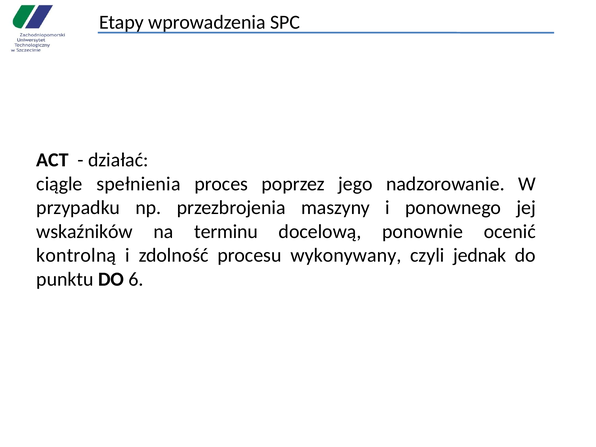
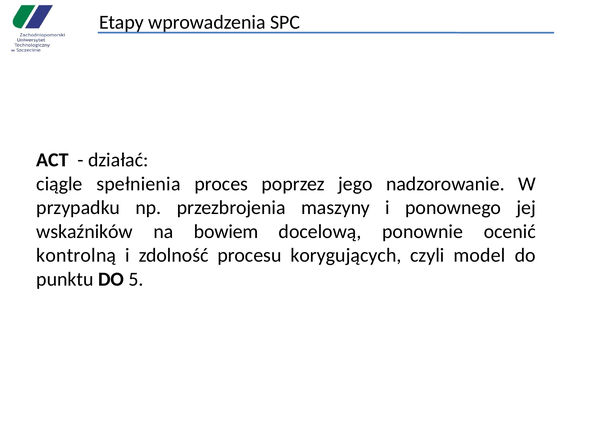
terminu: terminu -> bowiem (226, 231)
wykonywany: wykonywany -> korygujących (346, 255)
jednak: jednak -> model (480, 255)
6: 6 -> 5 (136, 279)
